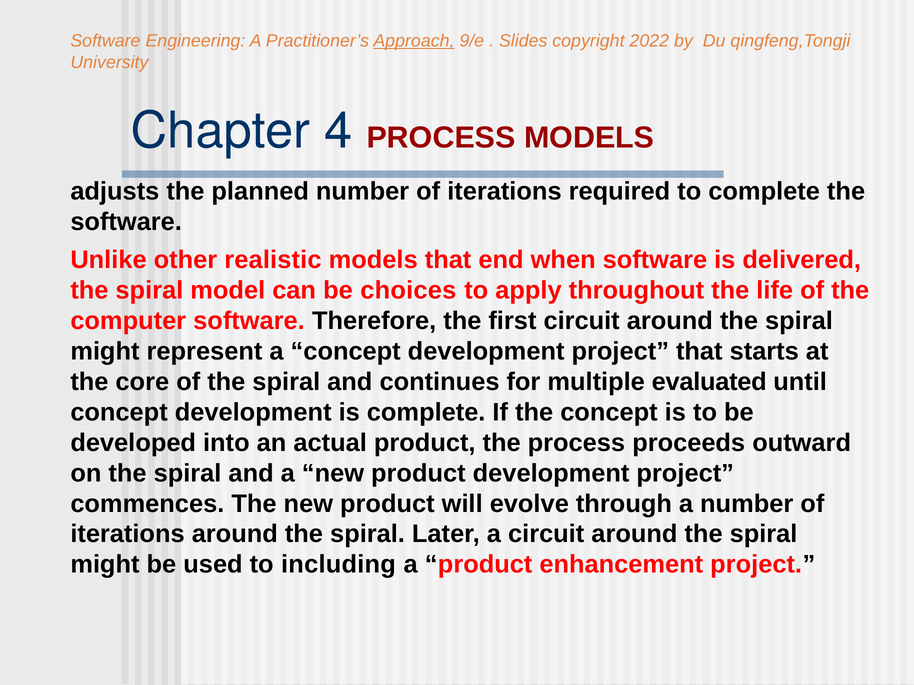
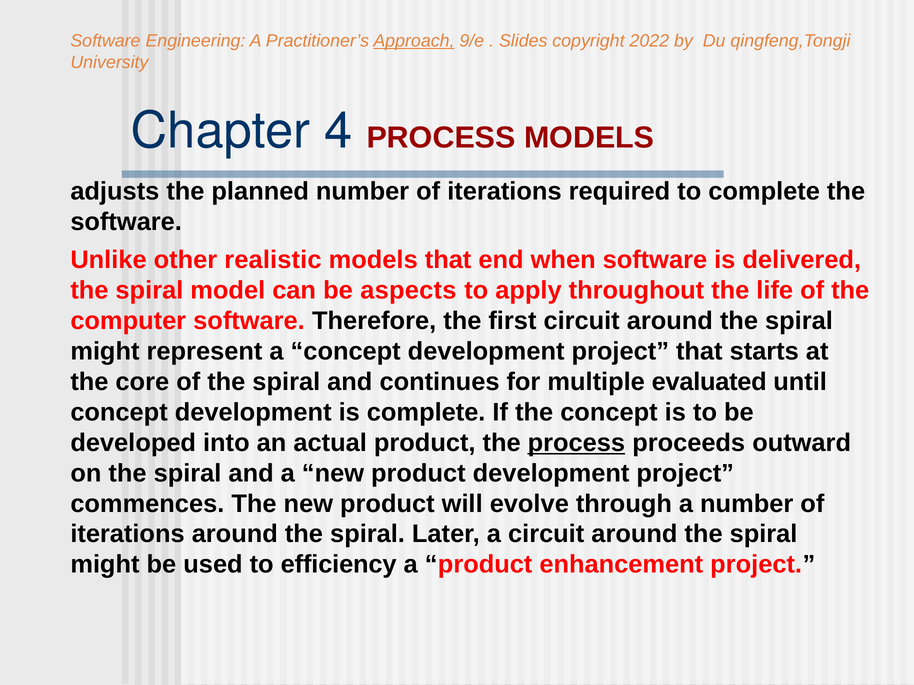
choices: choices -> aspects (408, 291)
process underline: none -> present (576, 443)
including: including -> efficiency (339, 565)
